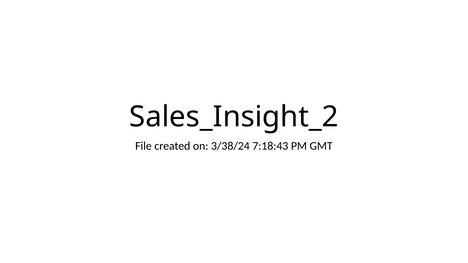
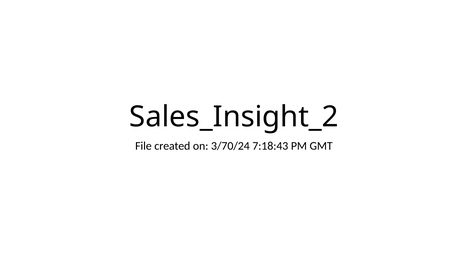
3/38/24: 3/38/24 -> 3/70/24 (230, 146)
